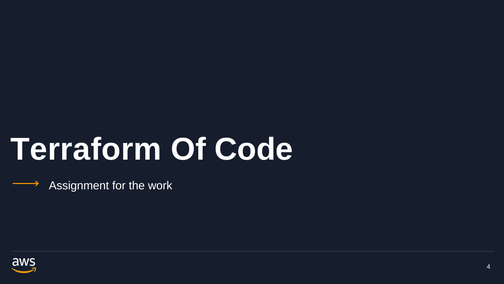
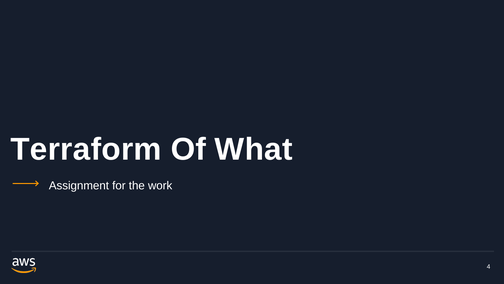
Code: Code -> What (254, 149)
